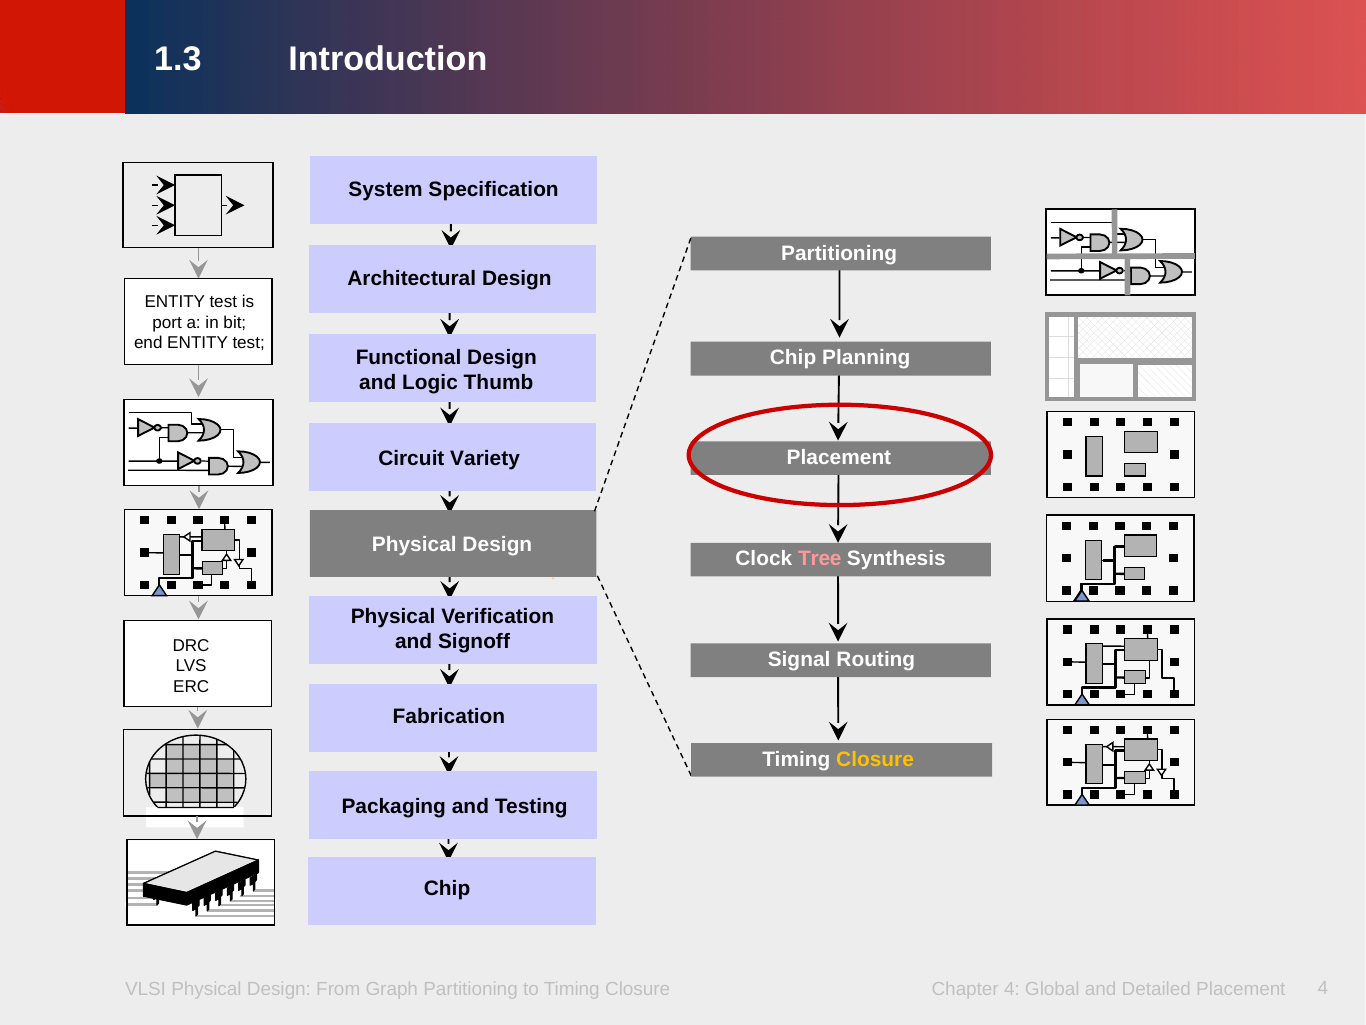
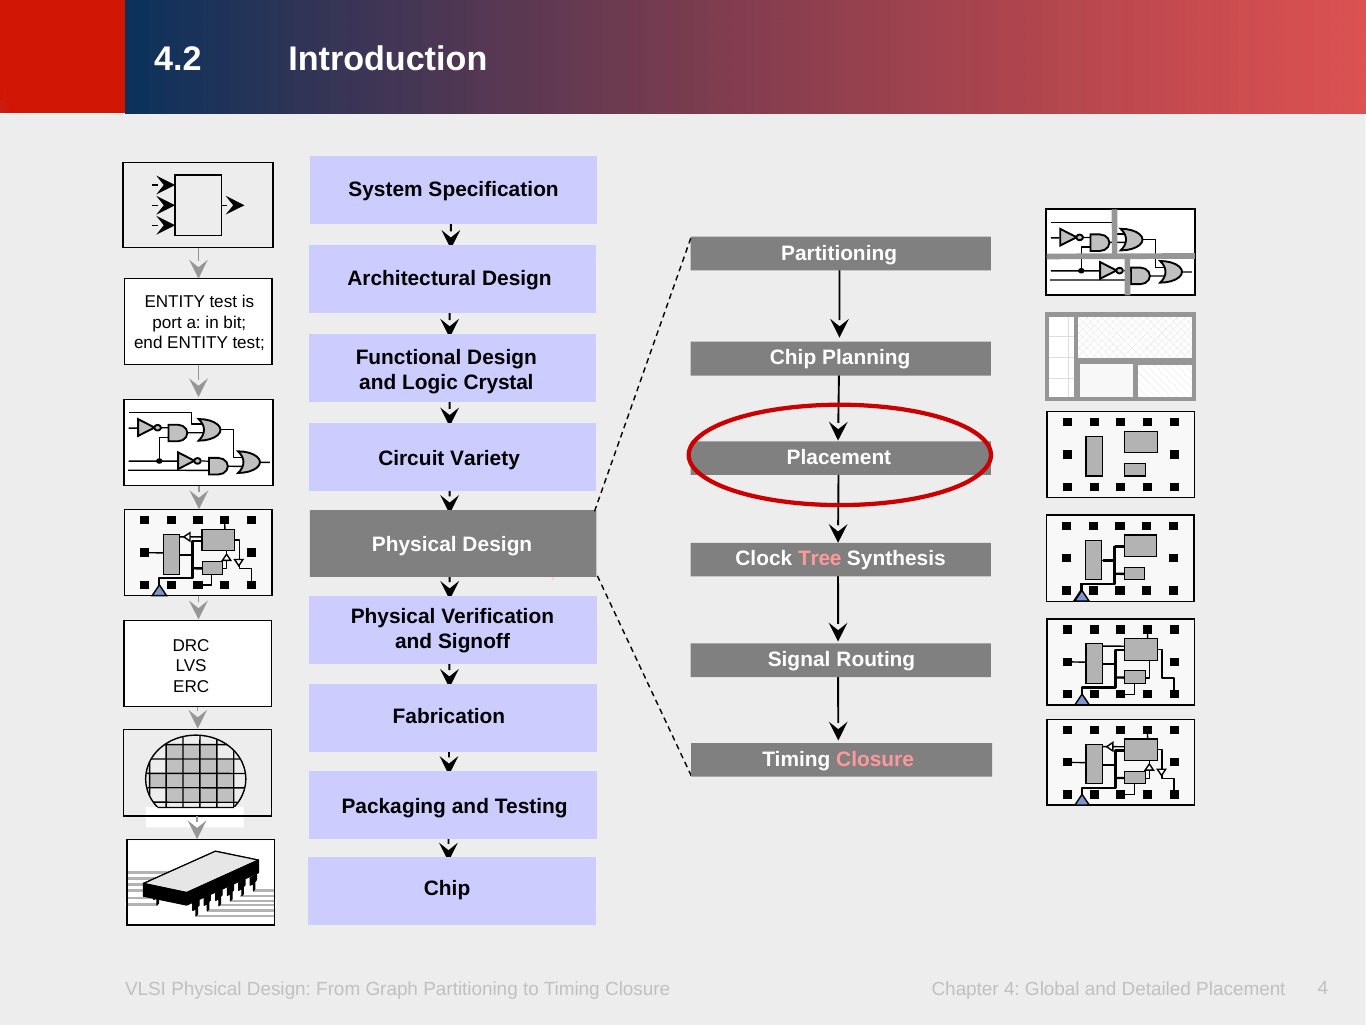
1.3: 1.3 -> 4.2 (178, 59)
Thumb: Thumb -> Crystal (499, 383)
Closure colour: yellow -> pink (875, 759)
